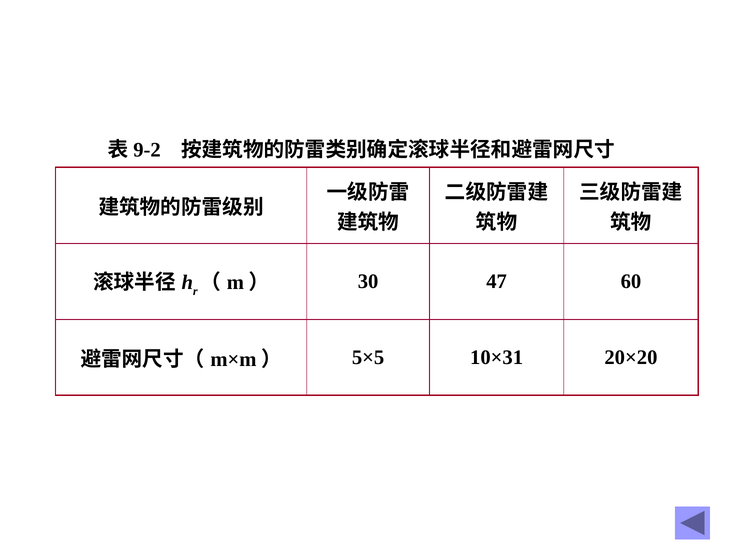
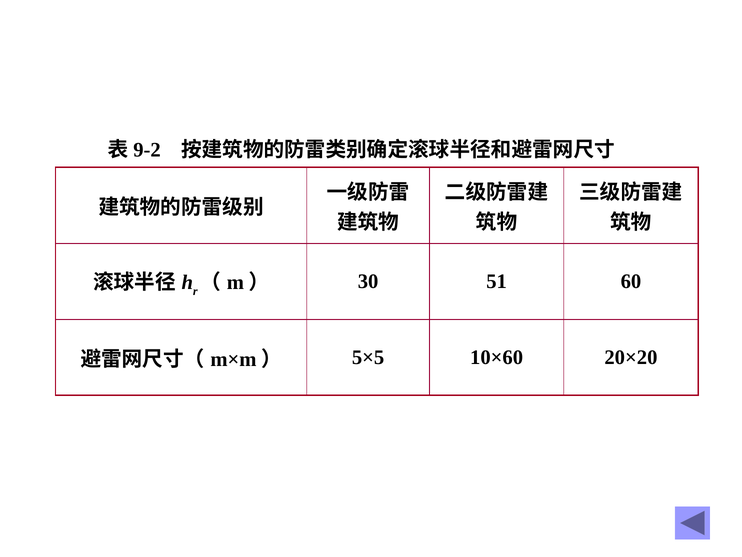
47: 47 -> 51 (497, 281)
10×31: 10×31 -> 10×60 (497, 357)
